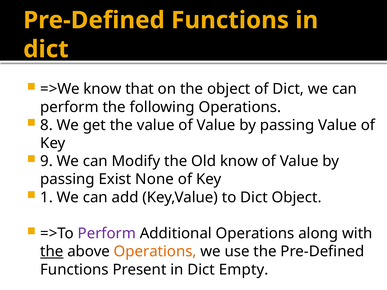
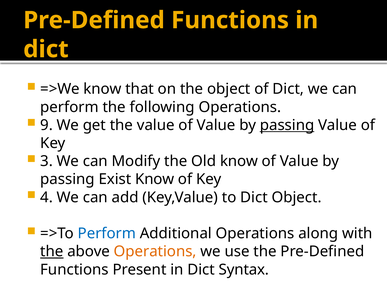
8: 8 -> 9 (47, 125)
passing underline: none -> present (287, 125)
9: 9 -> 3 (47, 161)
Exist None: None -> Know (155, 179)
1: 1 -> 4 (47, 198)
Perform colour: purple -> blue (107, 234)
Empty: Empty -> Syntax (244, 270)
